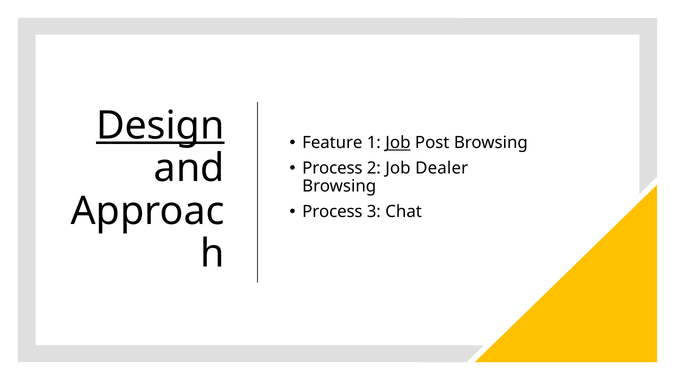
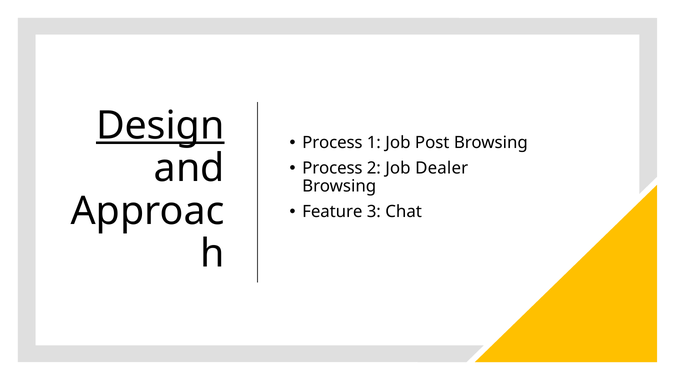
Feature: Feature -> Process (332, 143)
Job underline: present -> none (398, 143)
Process: Process -> Feature (332, 211)
